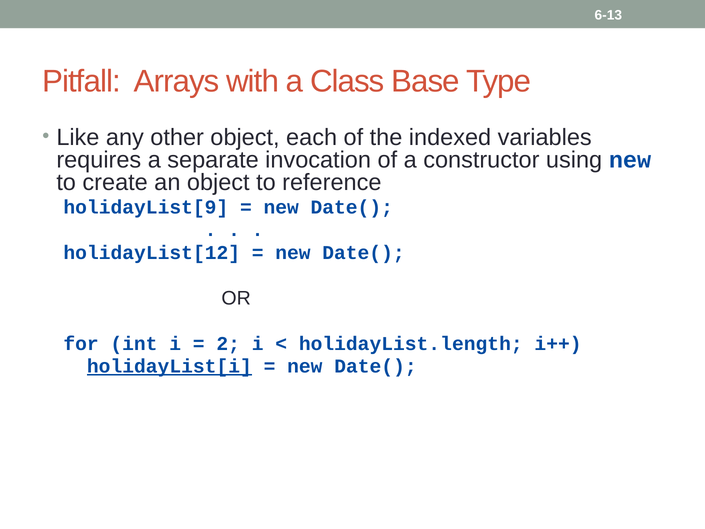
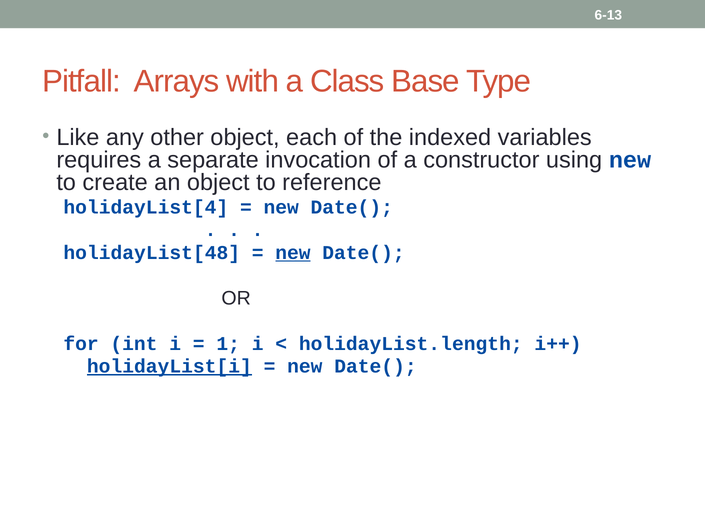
holidayList[9: holidayList[9 -> holidayList[4 (146, 207)
holidayList[12: holidayList[12 -> holidayList[48 (152, 253)
new underline: none -> present (293, 253)
2: 2 -> 1 (228, 343)
